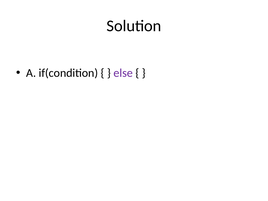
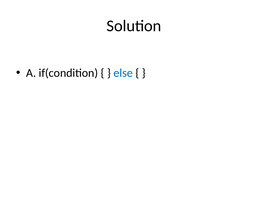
else colour: purple -> blue (123, 73)
